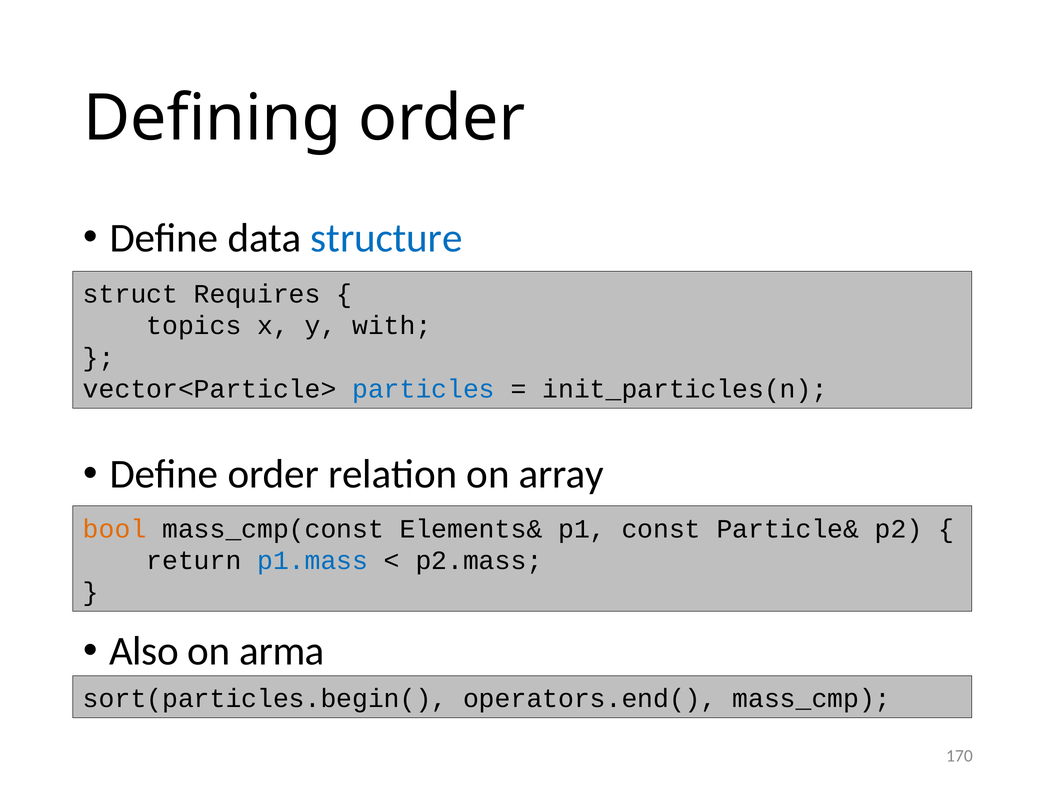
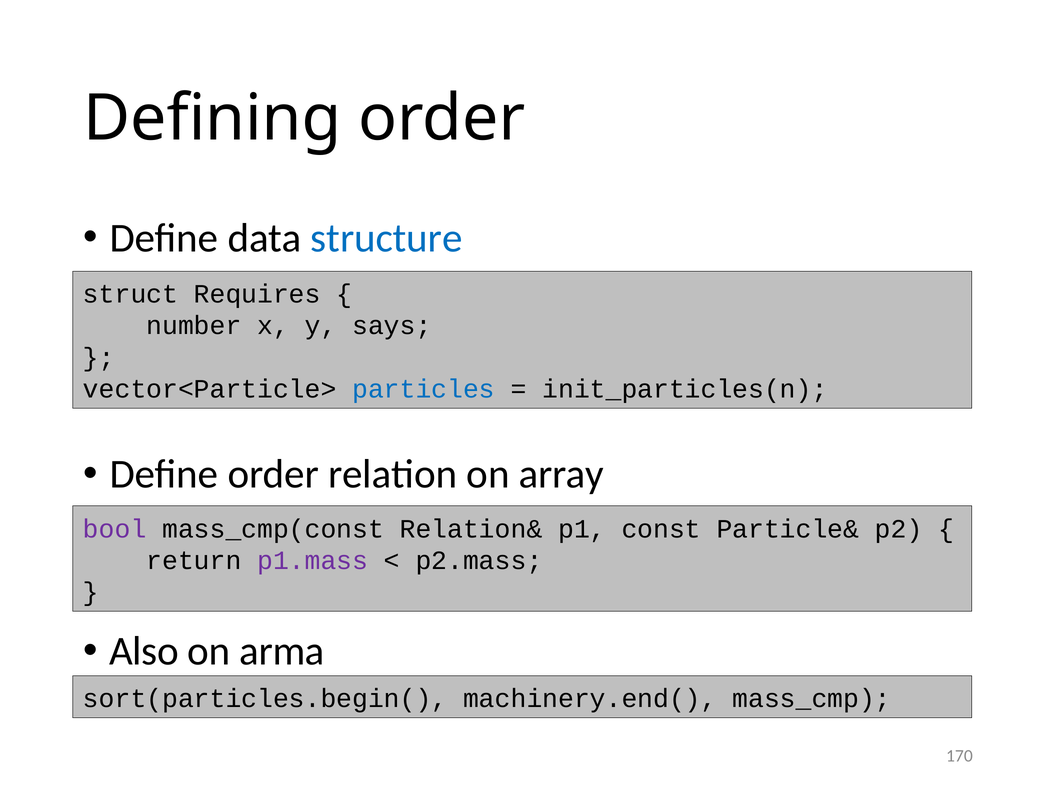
topics: topics -> number (194, 326)
with: with -> says (392, 326)
bool colour: orange -> purple (115, 529)
Elements&: Elements& -> Relation& (471, 529)
p1.mass colour: blue -> purple (313, 561)
operators.end(: operators.end( -> machinery.end( (590, 698)
